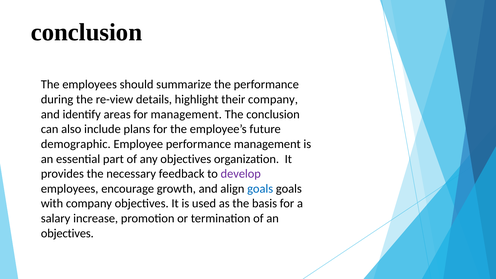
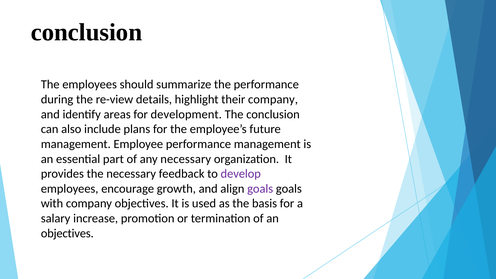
for management: management -> development (186, 114)
demographic: demographic -> management (76, 144)
any objectives: objectives -> necessary (186, 159)
goals colour: blue -> purple (260, 189)
